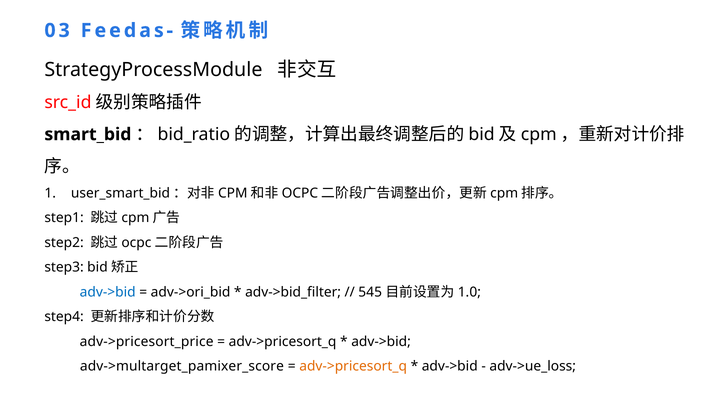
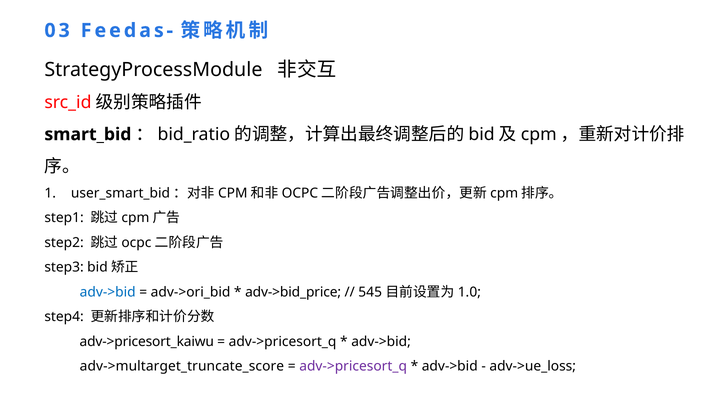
adv->bid_filter: adv->bid_filter -> adv->bid_price (293, 292)
adv->pricesort_price: adv->pricesort_price -> adv->pricesort_kaiwu (147, 341)
adv->multarget_pamixer_score: adv->multarget_pamixer_score -> adv->multarget_truncate_score (182, 366)
adv->pricesort_q colour: orange -> purple (353, 366)
